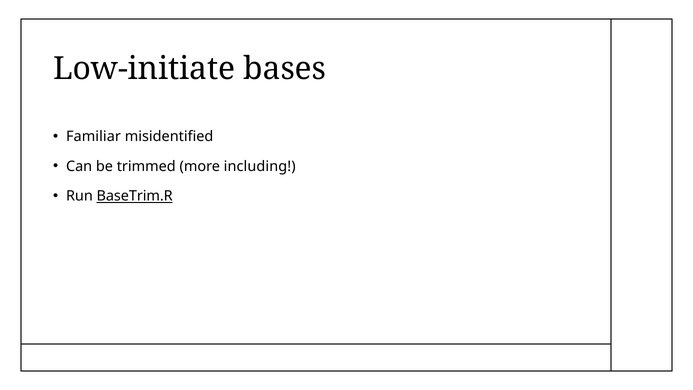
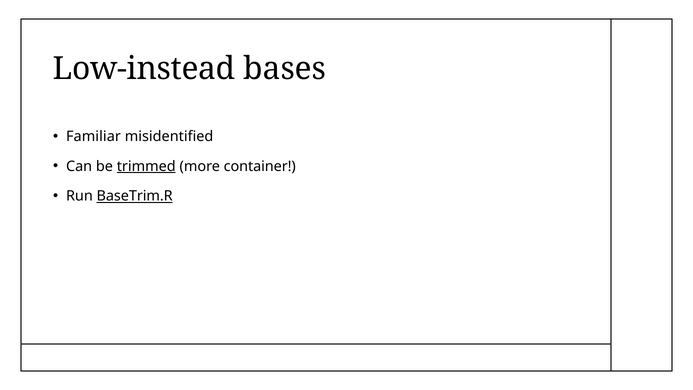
Low-initiate: Low-initiate -> Low-instead (144, 69)
trimmed underline: none -> present (146, 166)
including: including -> container (260, 166)
